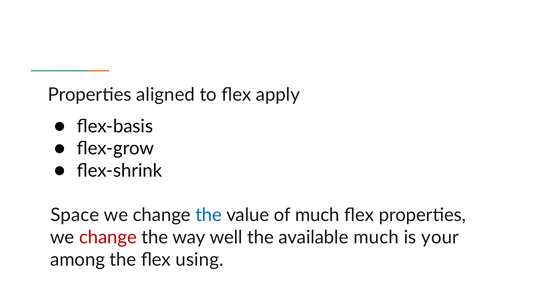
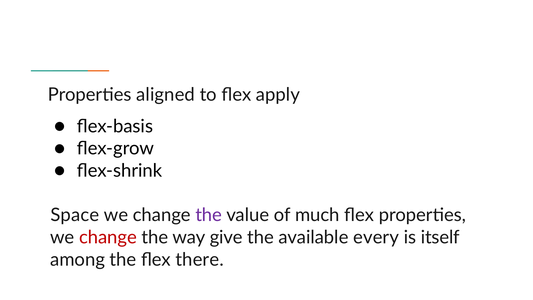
the colour: blue -> purple (209, 215)
well: well -> give (226, 237)
available much: much -> every (376, 237)
your: your -> itself (440, 237)
using: using -> there (200, 259)
